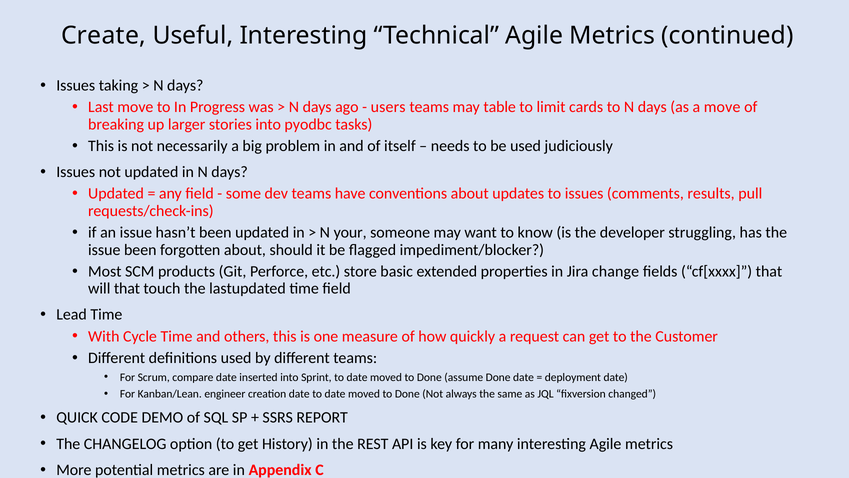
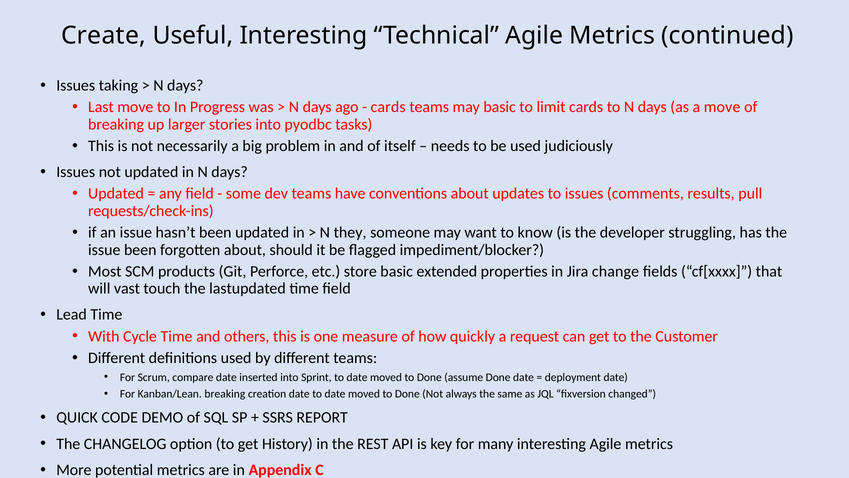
users: users -> cards (388, 107)
may table: table -> basic (500, 107)
your: your -> they (350, 232)
will that: that -> vast (127, 288)
Kanban/Lean engineer: engineer -> breaking (225, 394)
